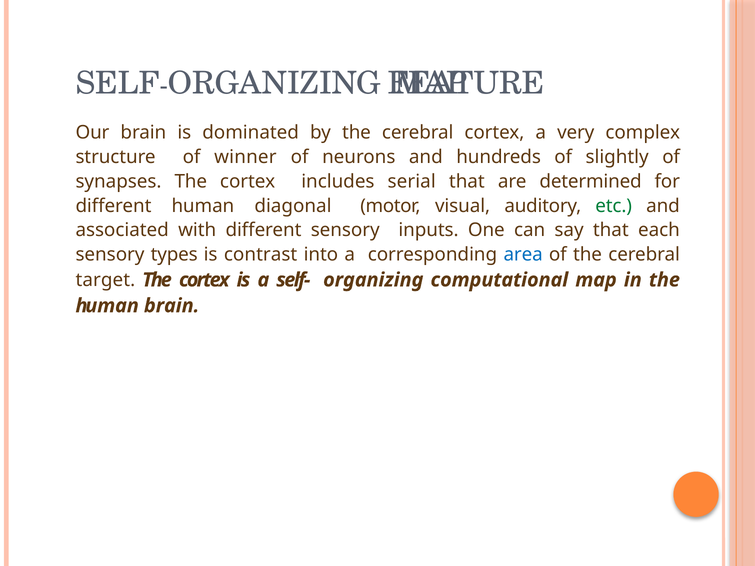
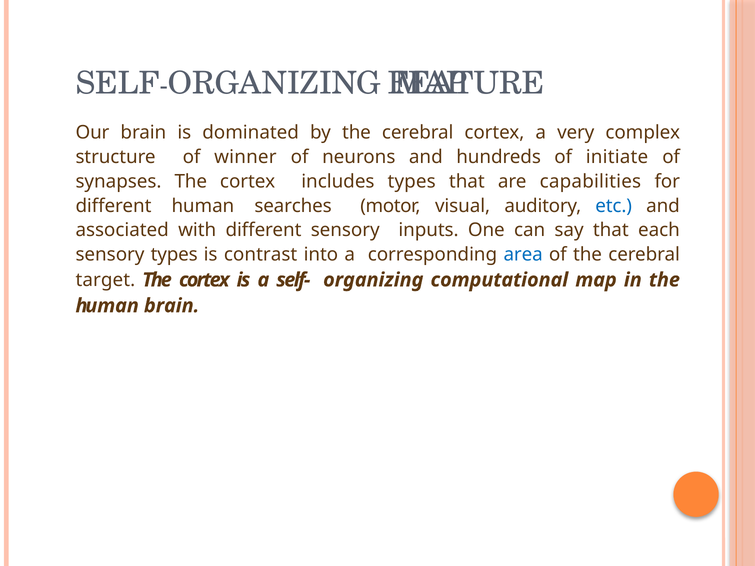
slightly: slightly -> initiate (617, 157)
includes serial: serial -> types (412, 181)
determined: determined -> capabilities (590, 181)
diagonal: diagonal -> searches (293, 206)
etc colour: green -> blue (614, 206)
